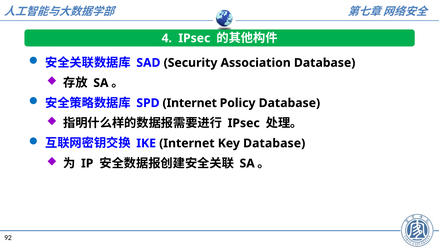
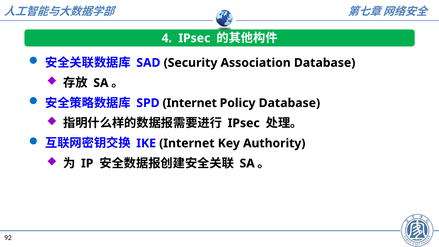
Key Database: Database -> Authority (274, 143)
